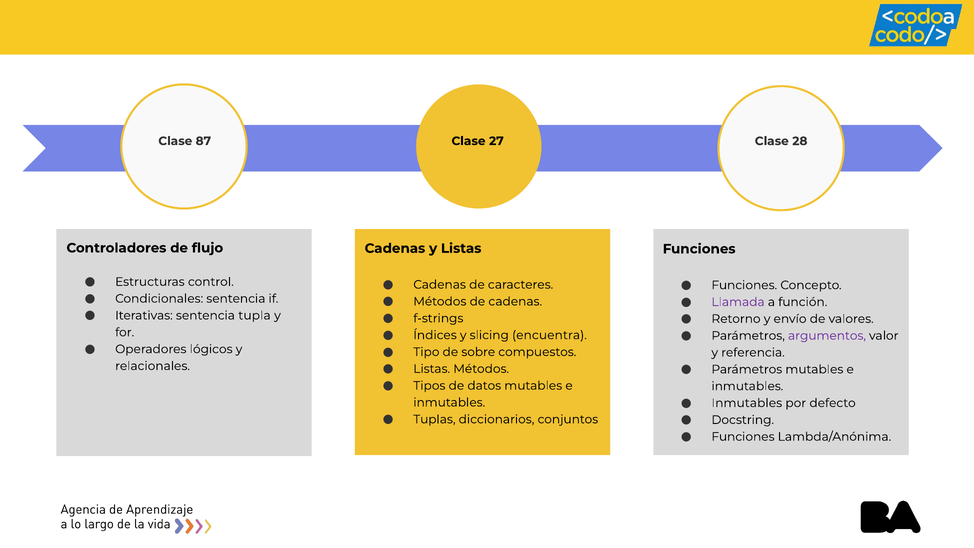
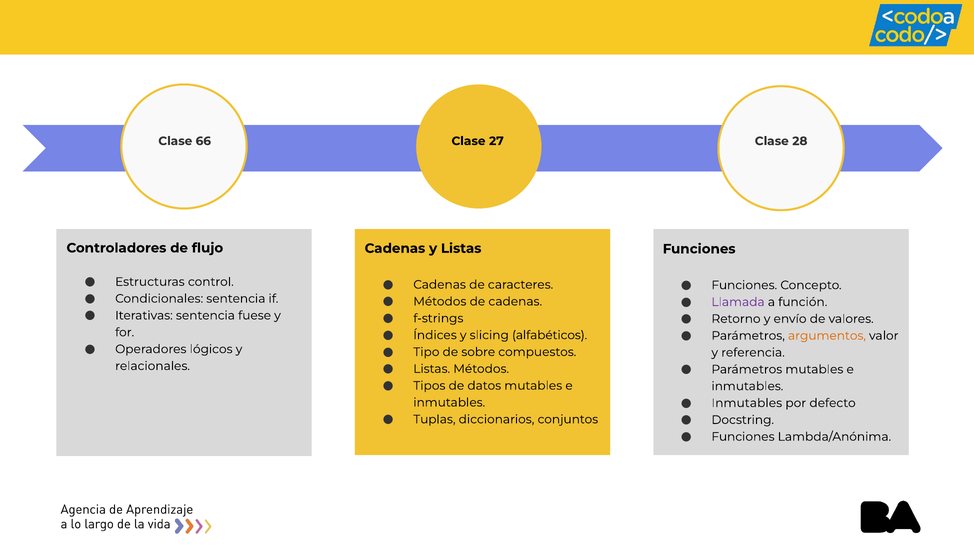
87: 87 -> 66 (203, 141)
tupla: tupla -> fuese (255, 315)
encuentra: encuentra -> alfabéticos (550, 335)
argumentos colour: purple -> orange (827, 336)
